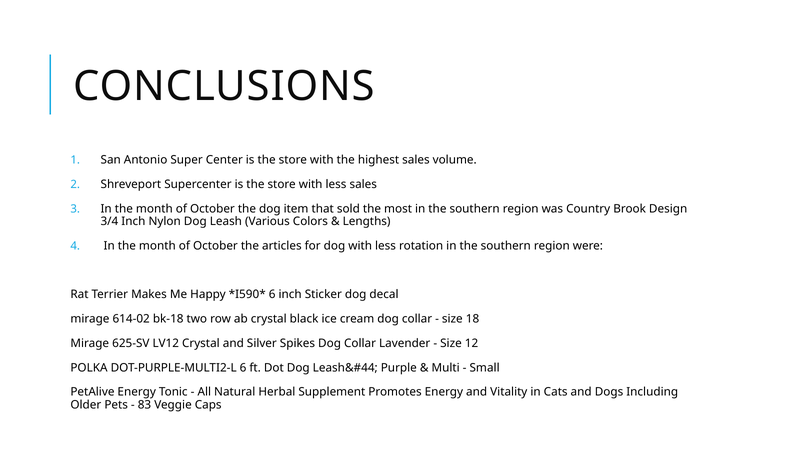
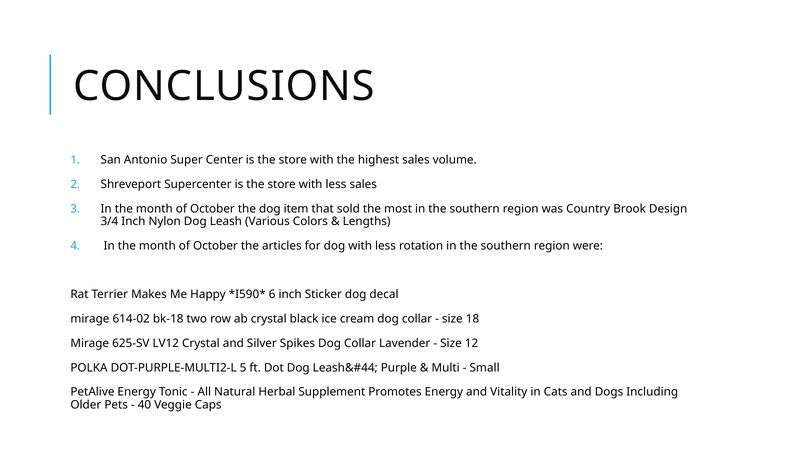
DOT-PURPLE-MULTI2-L 6: 6 -> 5 (243, 367)
83: 83 -> 40 (144, 404)
